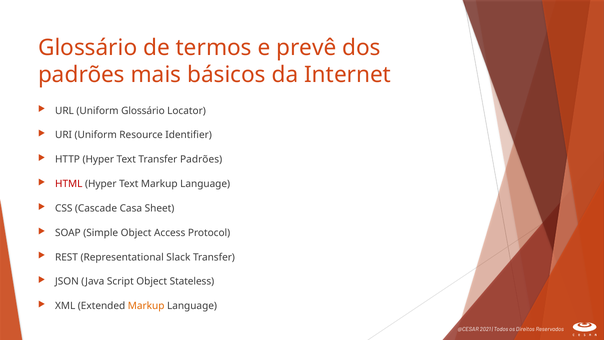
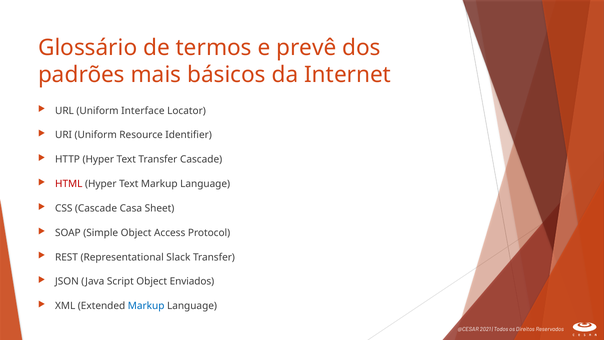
Uniform Glossário: Glossário -> Interface (143, 111)
Transfer Padrões: Padrões -> Cascade (201, 159)
Stateless: Stateless -> Enviados (192, 281)
Markup colour: orange -> blue (146, 306)
